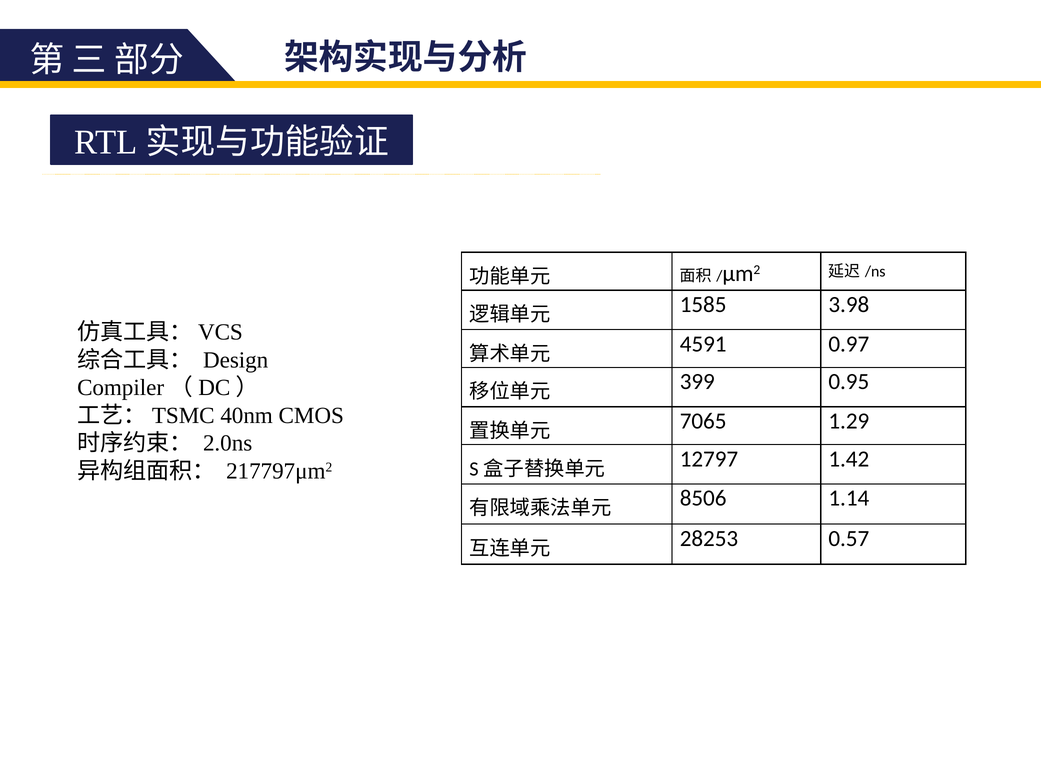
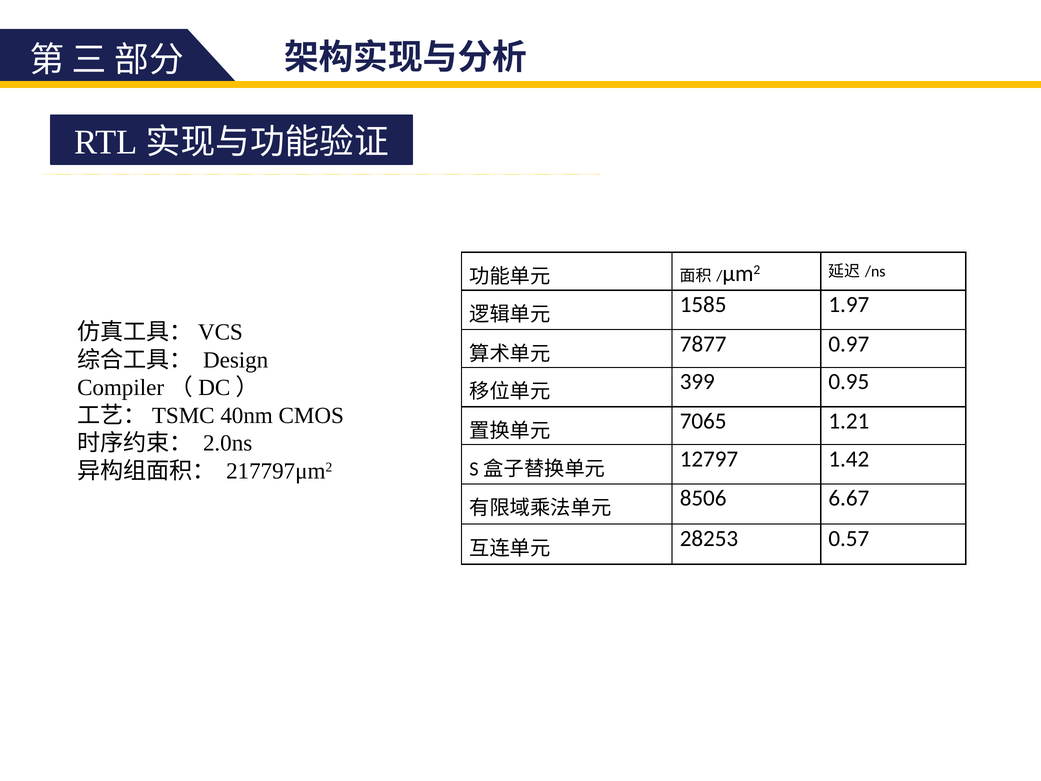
3.98: 3.98 -> 1.97 (849, 305)
4591: 4591 -> 7877 (703, 344)
1.29: 1.29 -> 1.21 (849, 421)
1.14: 1.14 -> 6.67 (849, 498)
